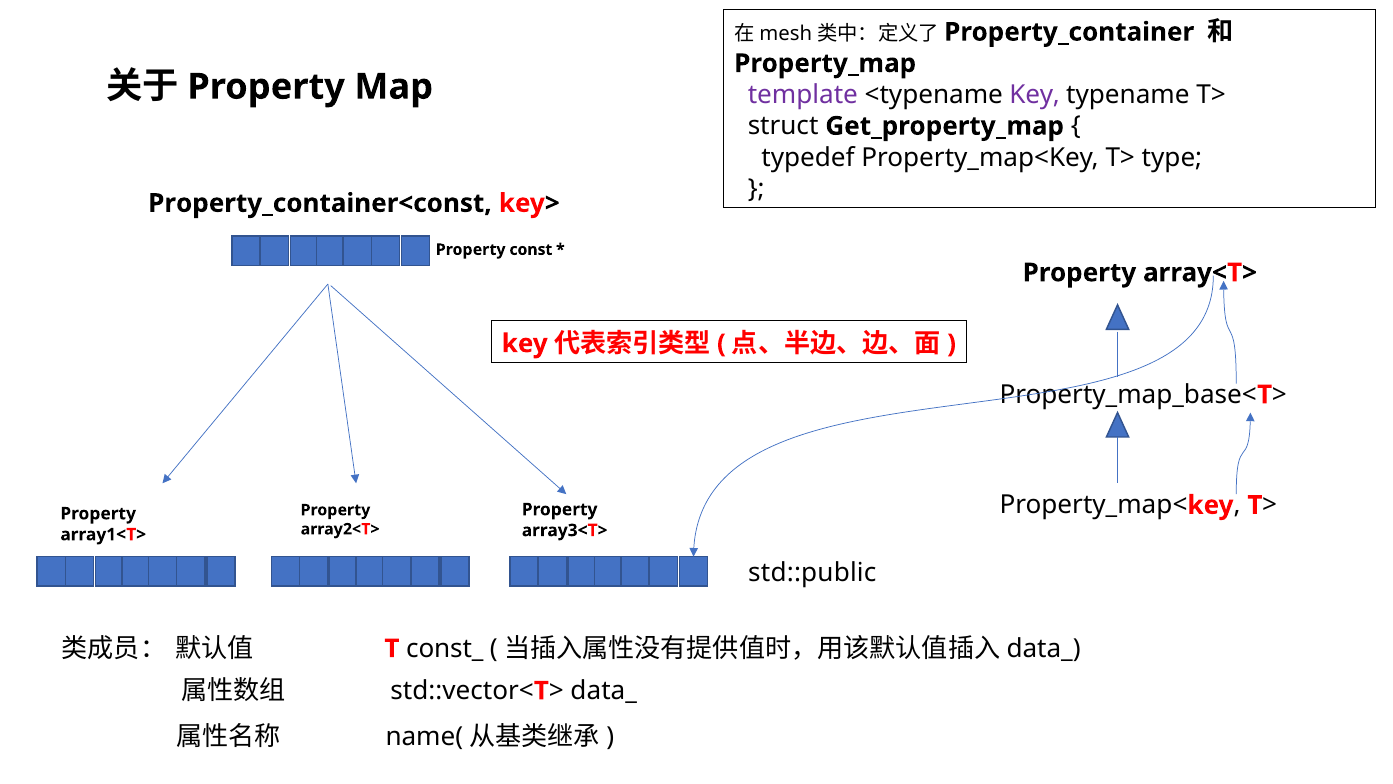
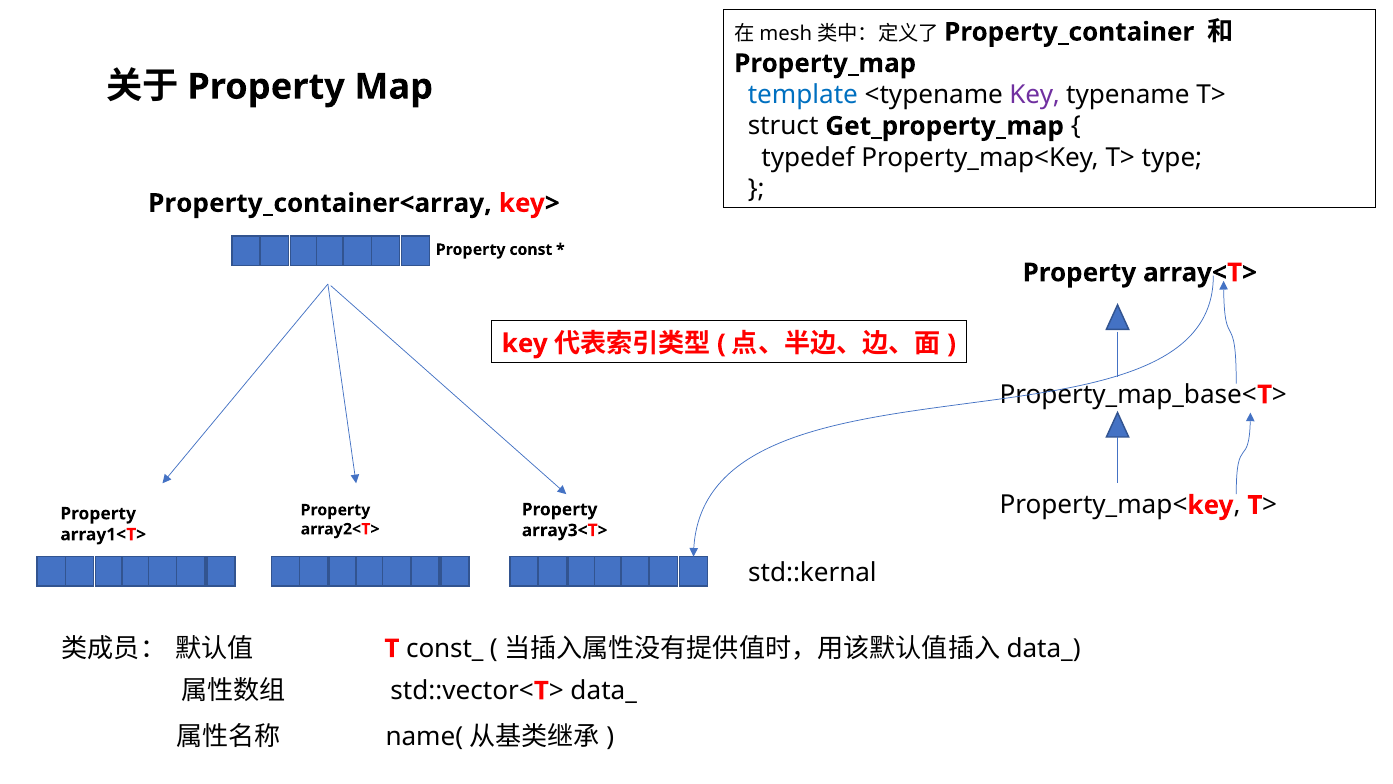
template colour: purple -> blue (803, 95)
Property_container<const: Property_container<const -> Property_container<array (320, 203)
std::public: std::public -> std::kernal (812, 573)
